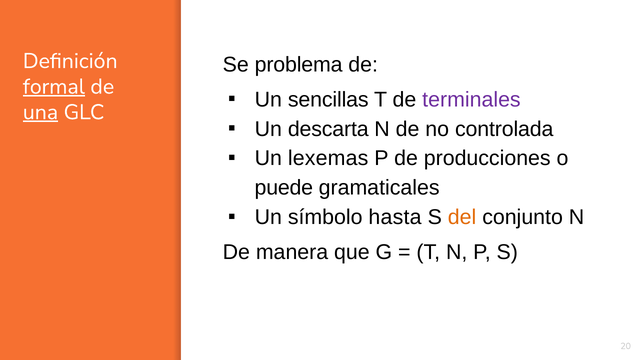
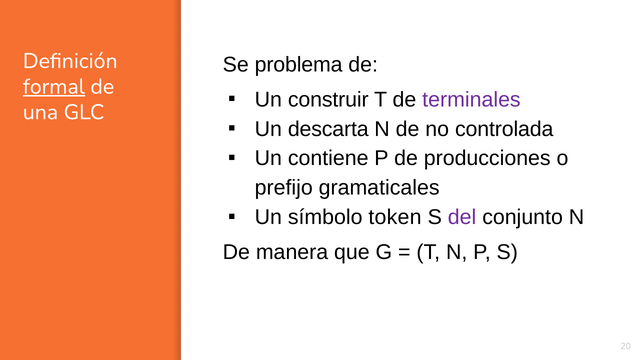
sencillas: sencillas -> construir (328, 100)
una underline: present -> none (40, 112)
lexemas: lexemas -> contiene (328, 158)
puede: puede -> prefijo (284, 188)
hasta: hasta -> token (395, 217)
del colour: orange -> purple (462, 217)
